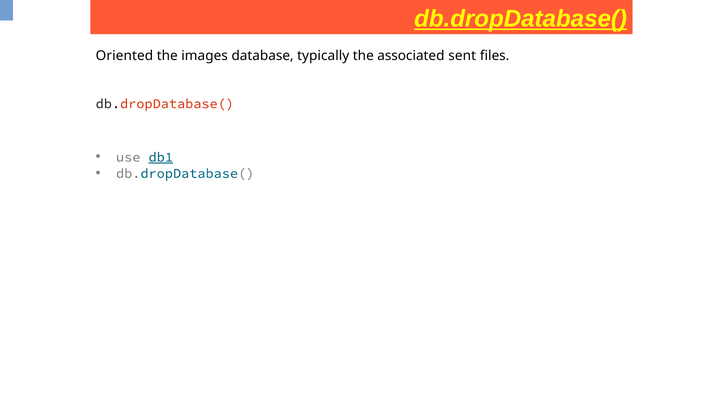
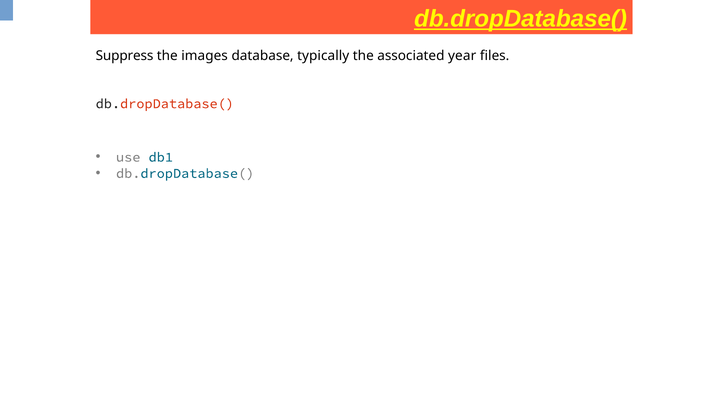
Oriented: Oriented -> Suppress (125, 56)
sent: sent -> year (462, 56)
db1 underline: present -> none (161, 157)
